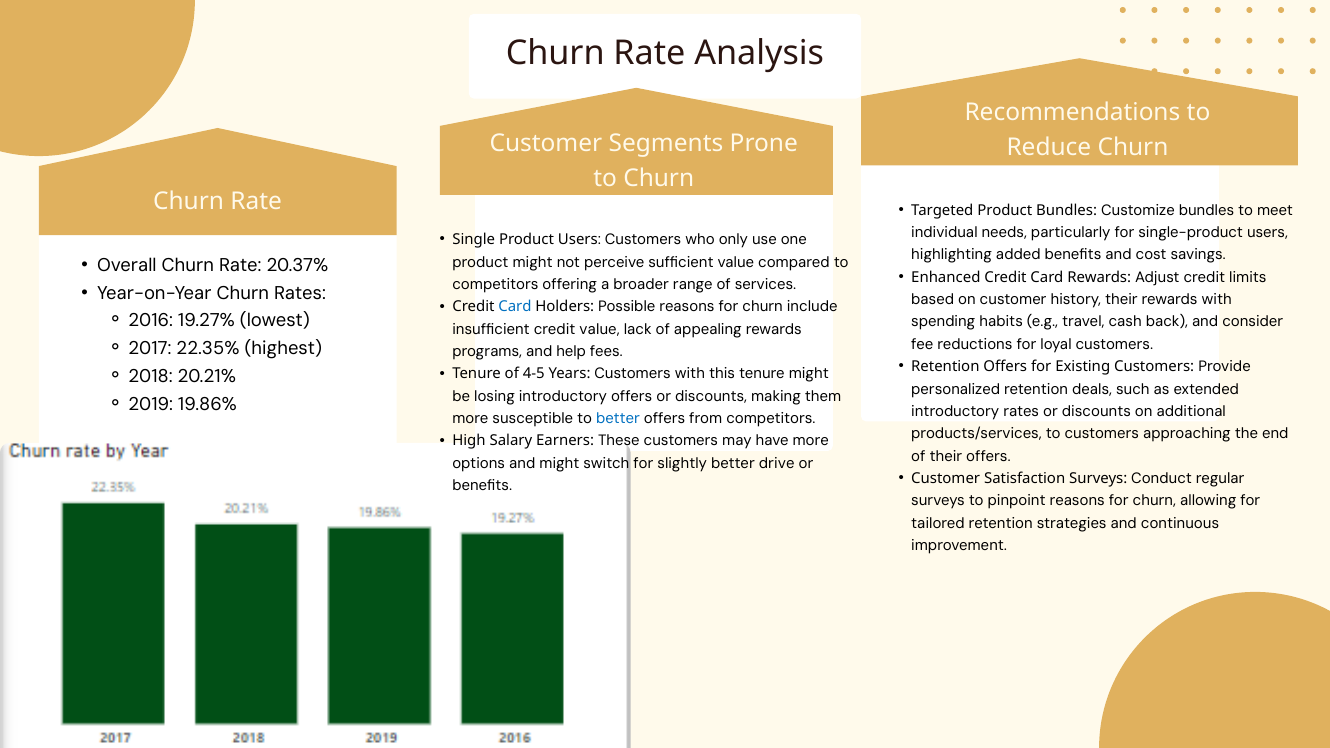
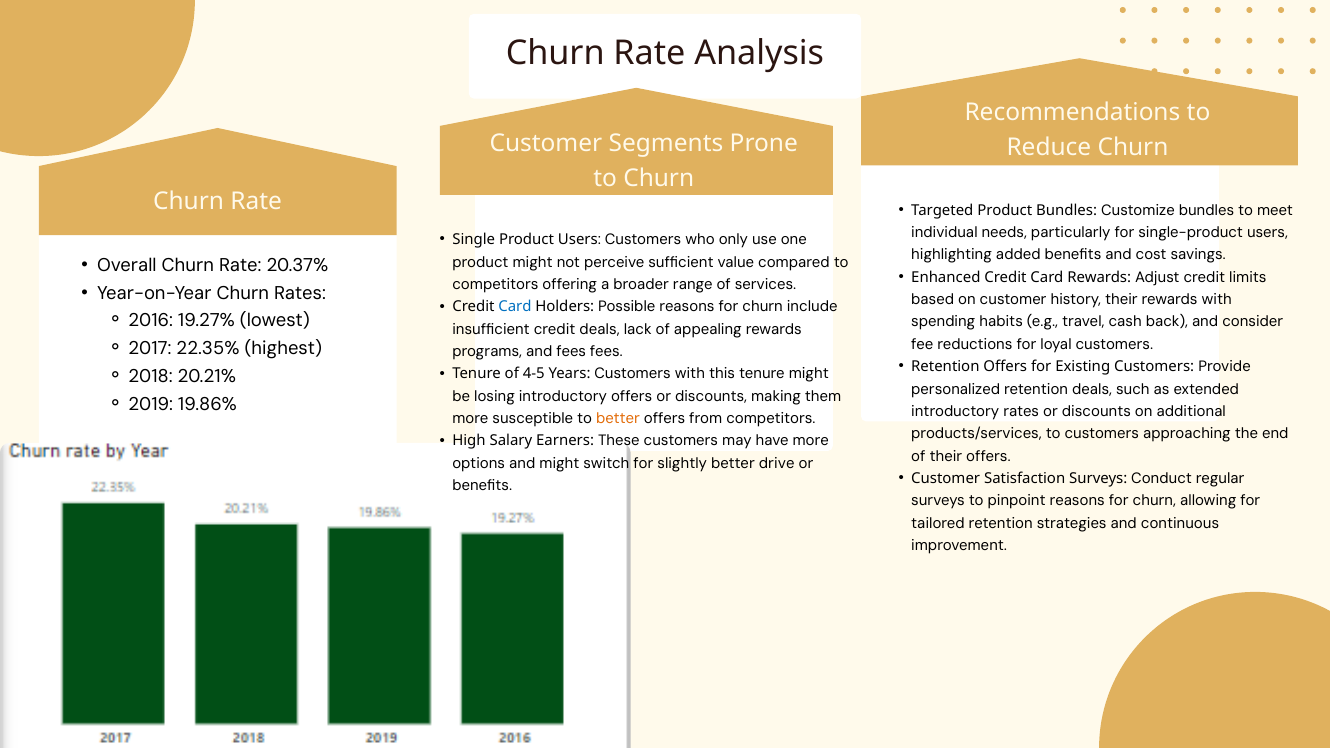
credit value: value -> deals (600, 329)
and help: help -> fees (571, 352)
better colour: blue -> orange (618, 419)
